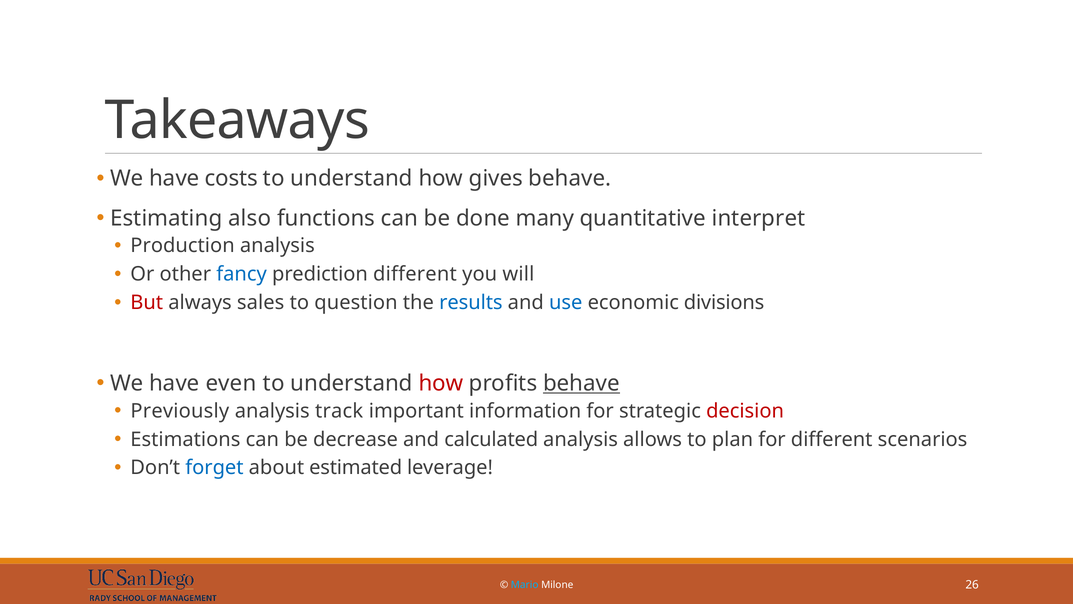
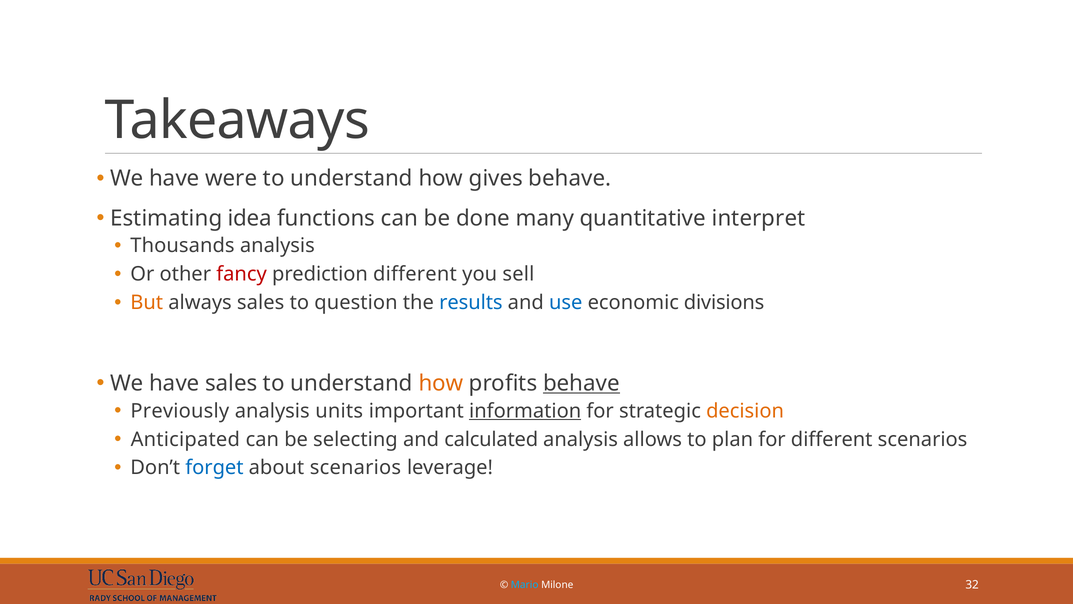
costs: costs -> were (231, 178)
also: also -> idea (250, 218)
Production: Production -> Thousands (183, 246)
fancy colour: blue -> red (242, 274)
will: will -> sell (518, 274)
But colour: red -> orange (147, 303)
have even: even -> sales (231, 383)
how colour: red -> orange (441, 383)
track: track -> units (339, 411)
information underline: none -> present (525, 411)
decision colour: red -> orange (745, 411)
Estimations: Estimations -> Anticipated (185, 439)
decrease: decrease -> selecting (355, 439)
about estimated: estimated -> scenarios (355, 467)
26: 26 -> 32 (972, 584)
